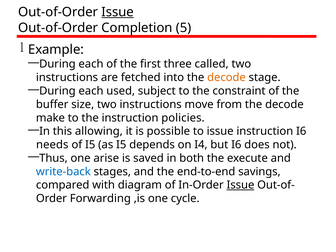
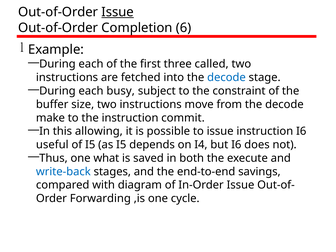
5: 5 -> 6 (184, 28)
decode colour: orange -> blue (226, 77)
used: used -> busy (121, 91)
policies: policies -> commit (183, 118)
needs: needs -> useful (52, 145)
arise: arise -> what (106, 158)
Issue underline: present -> none (240, 185)
